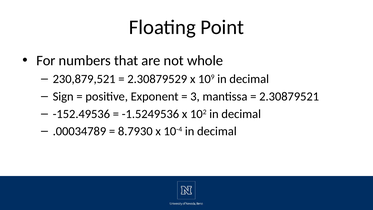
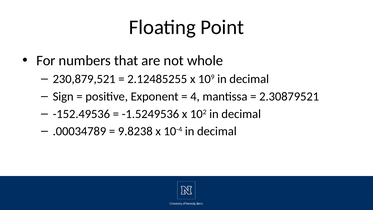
2.30879529: 2.30879529 -> 2.12485255 (157, 79)
3: 3 -> 4 (195, 96)
8.7930: 8.7930 -> 9.8238 (135, 131)
